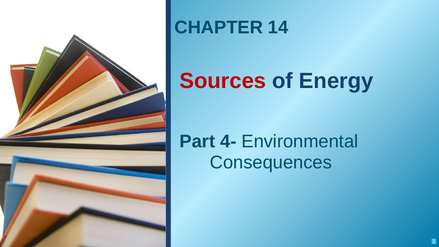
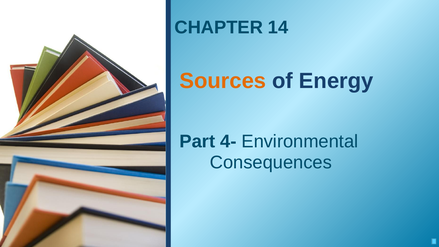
Sources colour: red -> orange (223, 81)
